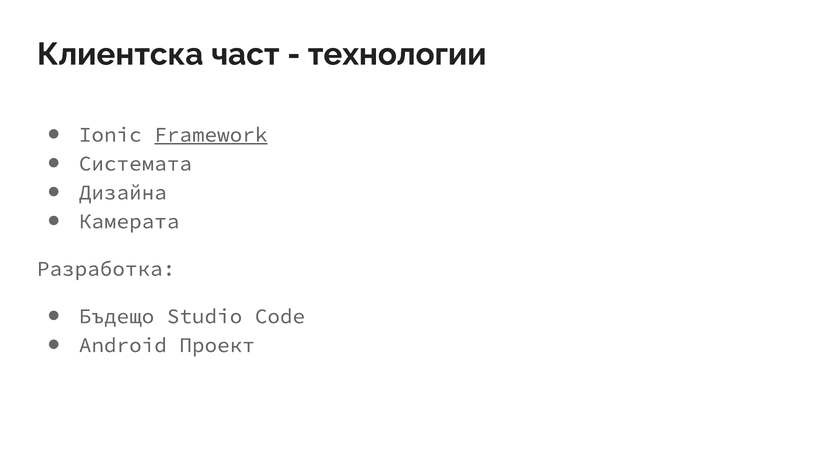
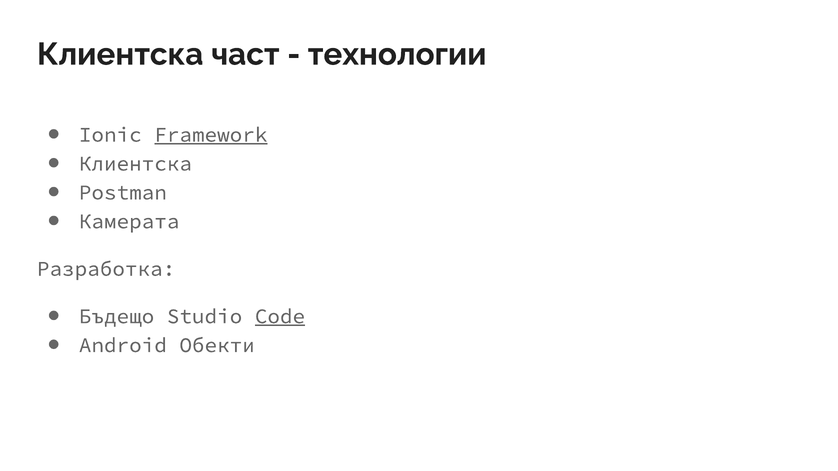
Системата: Системата -> Клиентска (135, 164)
Дизайна: Дизайна -> Postman (123, 193)
Code underline: none -> present (280, 317)
Проект: Проект -> Обекти (217, 345)
